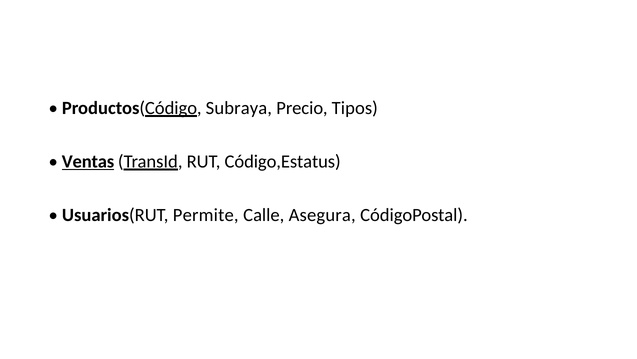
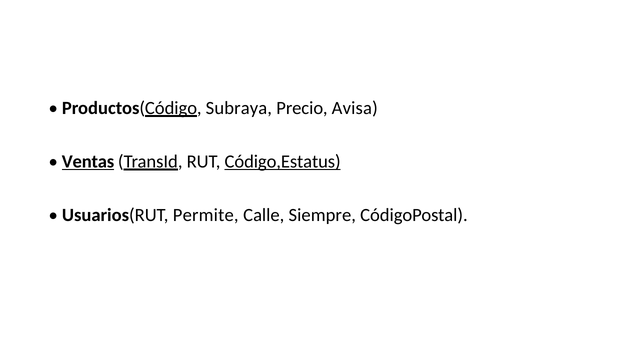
Tipos: Tipos -> Avisa (355, 108)
Código,Estatus underline: none -> present (283, 161)
Asegura: Asegura -> Siempre (322, 215)
